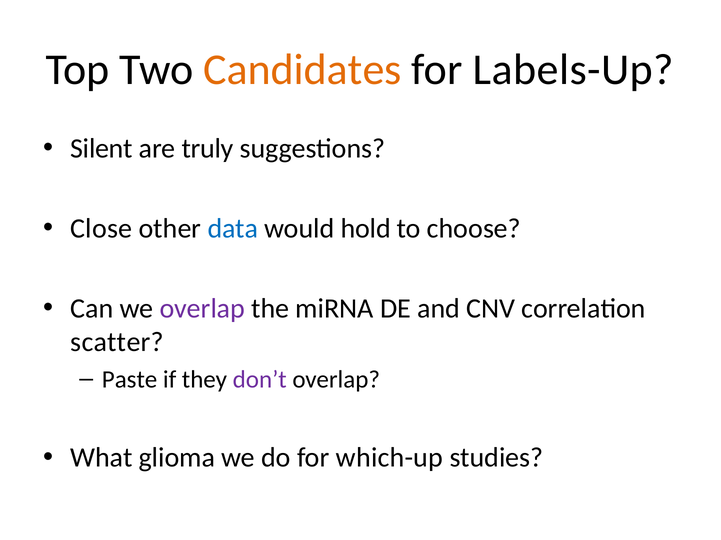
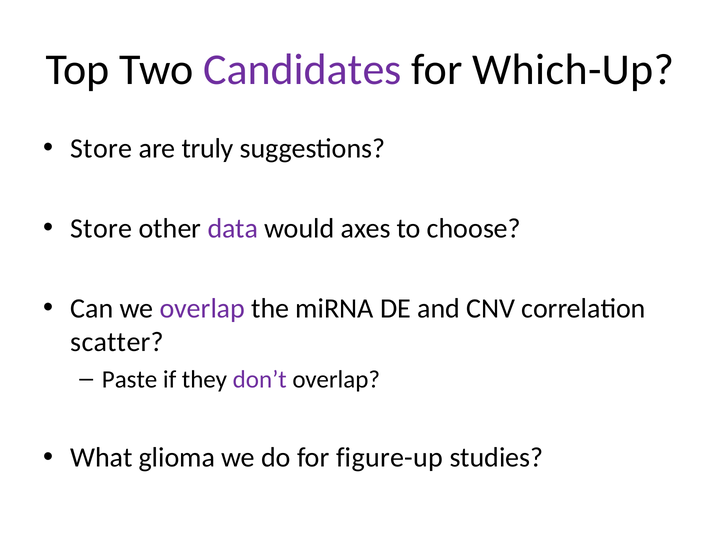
Candidates colour: orange -> purple (302, 70)
Labels-Up: Labels-Up -> Which-Up (573, 70)
Silent: Silent -> Store (101, 149)
Close: Close -> Store (101, 229)
data colour: blue -> purple (233, 229)
hold: hold -> axes (366, 229)
which-up: which-up -> figure-up (389, 458)
